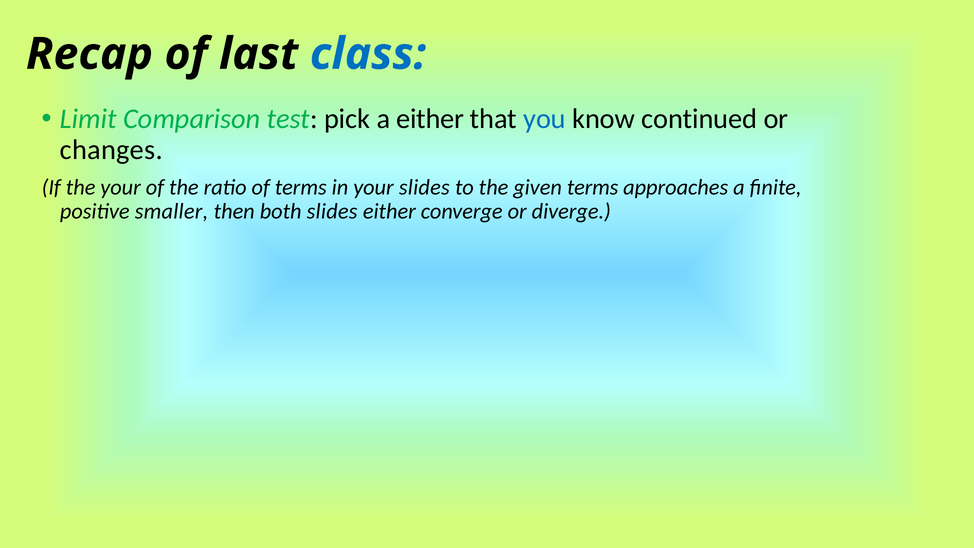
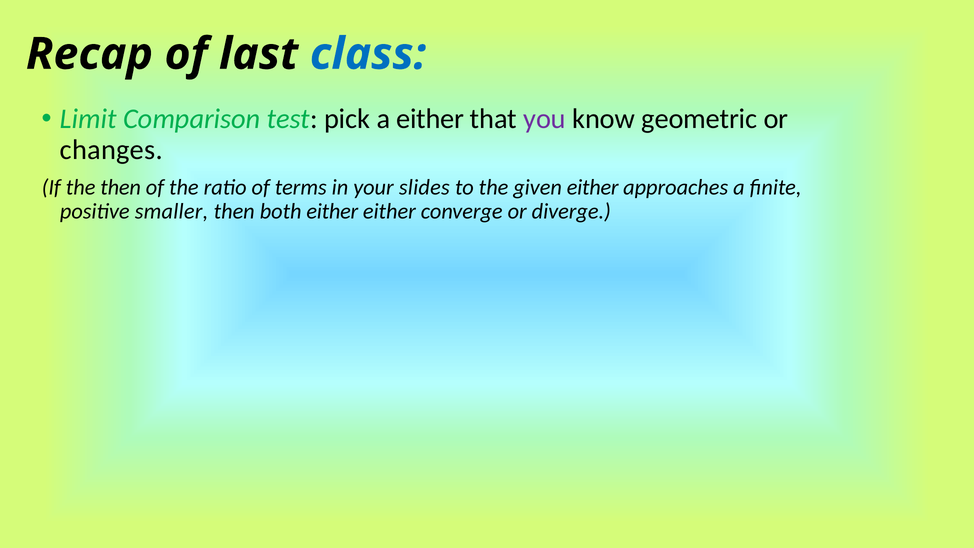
you colour: blue -> purple (545, 119)
continued: continued -> geometric (699, 119)
the your: your -> then (121, 187)
given terms: terms -> either (593, 187)
both slides: slides -> either (332, 211)
